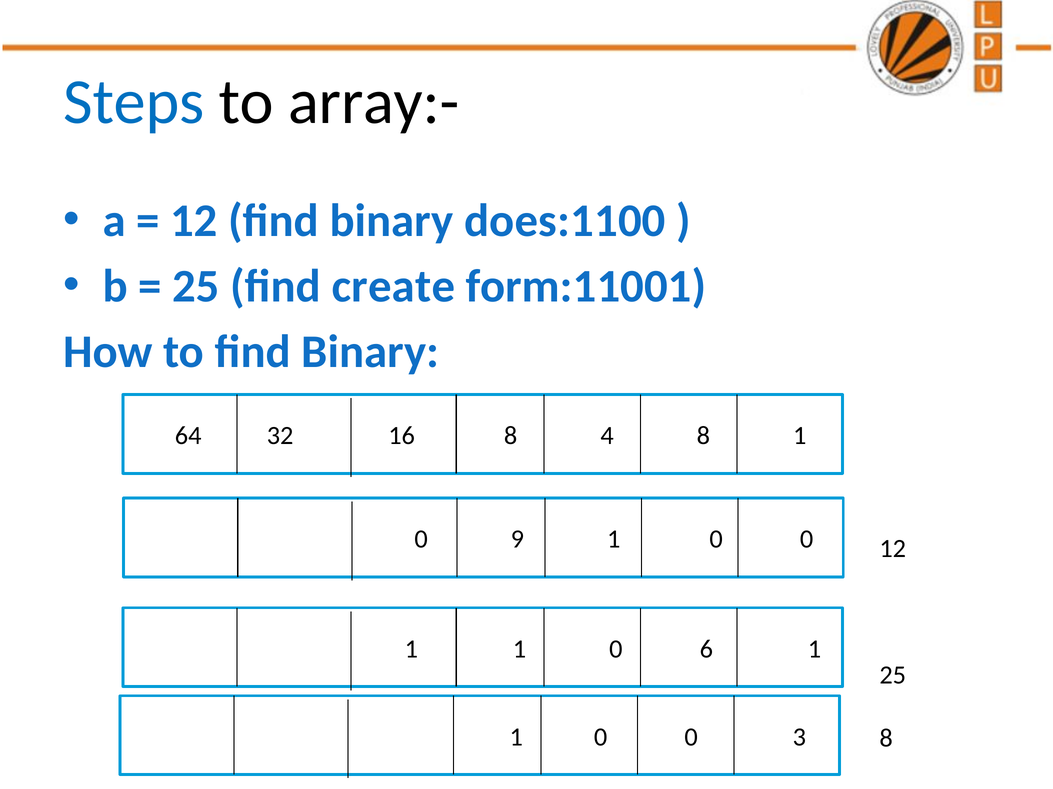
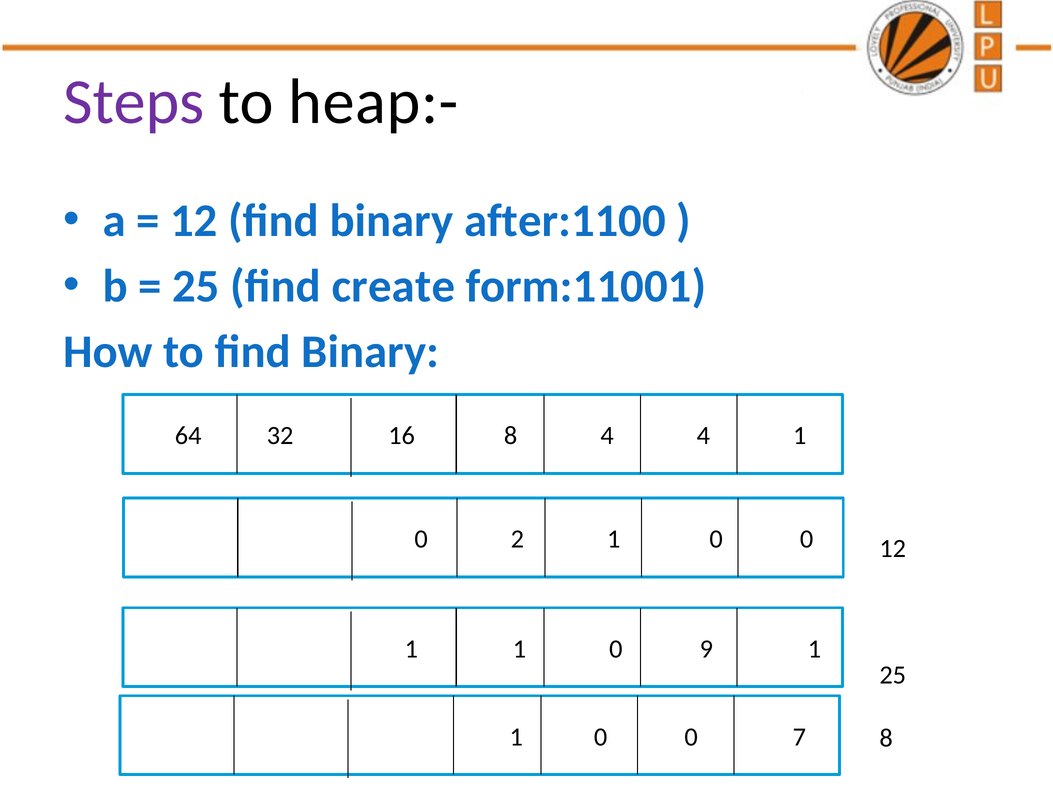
Steps colour: blue -> purple (134, 102)
array:-: array:- -> heap:- (373, 102)
does:1100: does:1100 -> after:1100 (565, 221)
4 8: 8 -> 4 (703, 436)
9: 9 -> 2 (517, 540)
6: 6 -> 9 (706, 650)
3: 3 -> 7 (799, 738)
